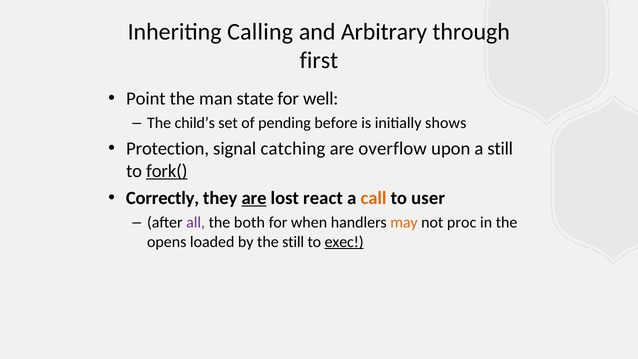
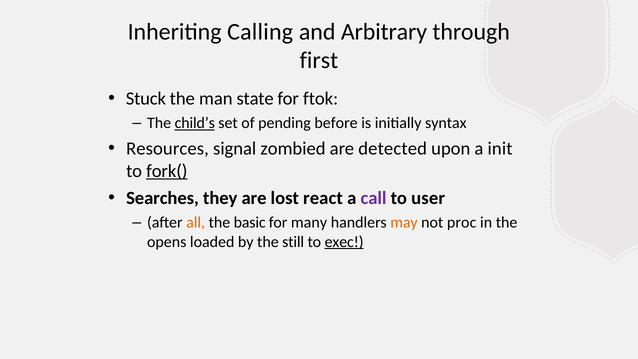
Point: Point -> Stuck (146, 99)
well: well -> ftok (321, 99)
child’s underline: none -> present (195, 123)
shows: shows -> syntax (446, 123)
Protection: Protection -> Resources (167, 149)
catching: catching -> zombied (293, 149)
overflow: overflow -> detected (393, 149)
a still: still -> init (500, 149)
Correctly: Correctly -> Searches (162, 198)
are underline: present -> none (254, 198)
call colour: orange -> purple (374, 198)
all colour: purple -> orange (196, 223)
both: both -> basic (250, 223)
when: when -> many (309, 223)
